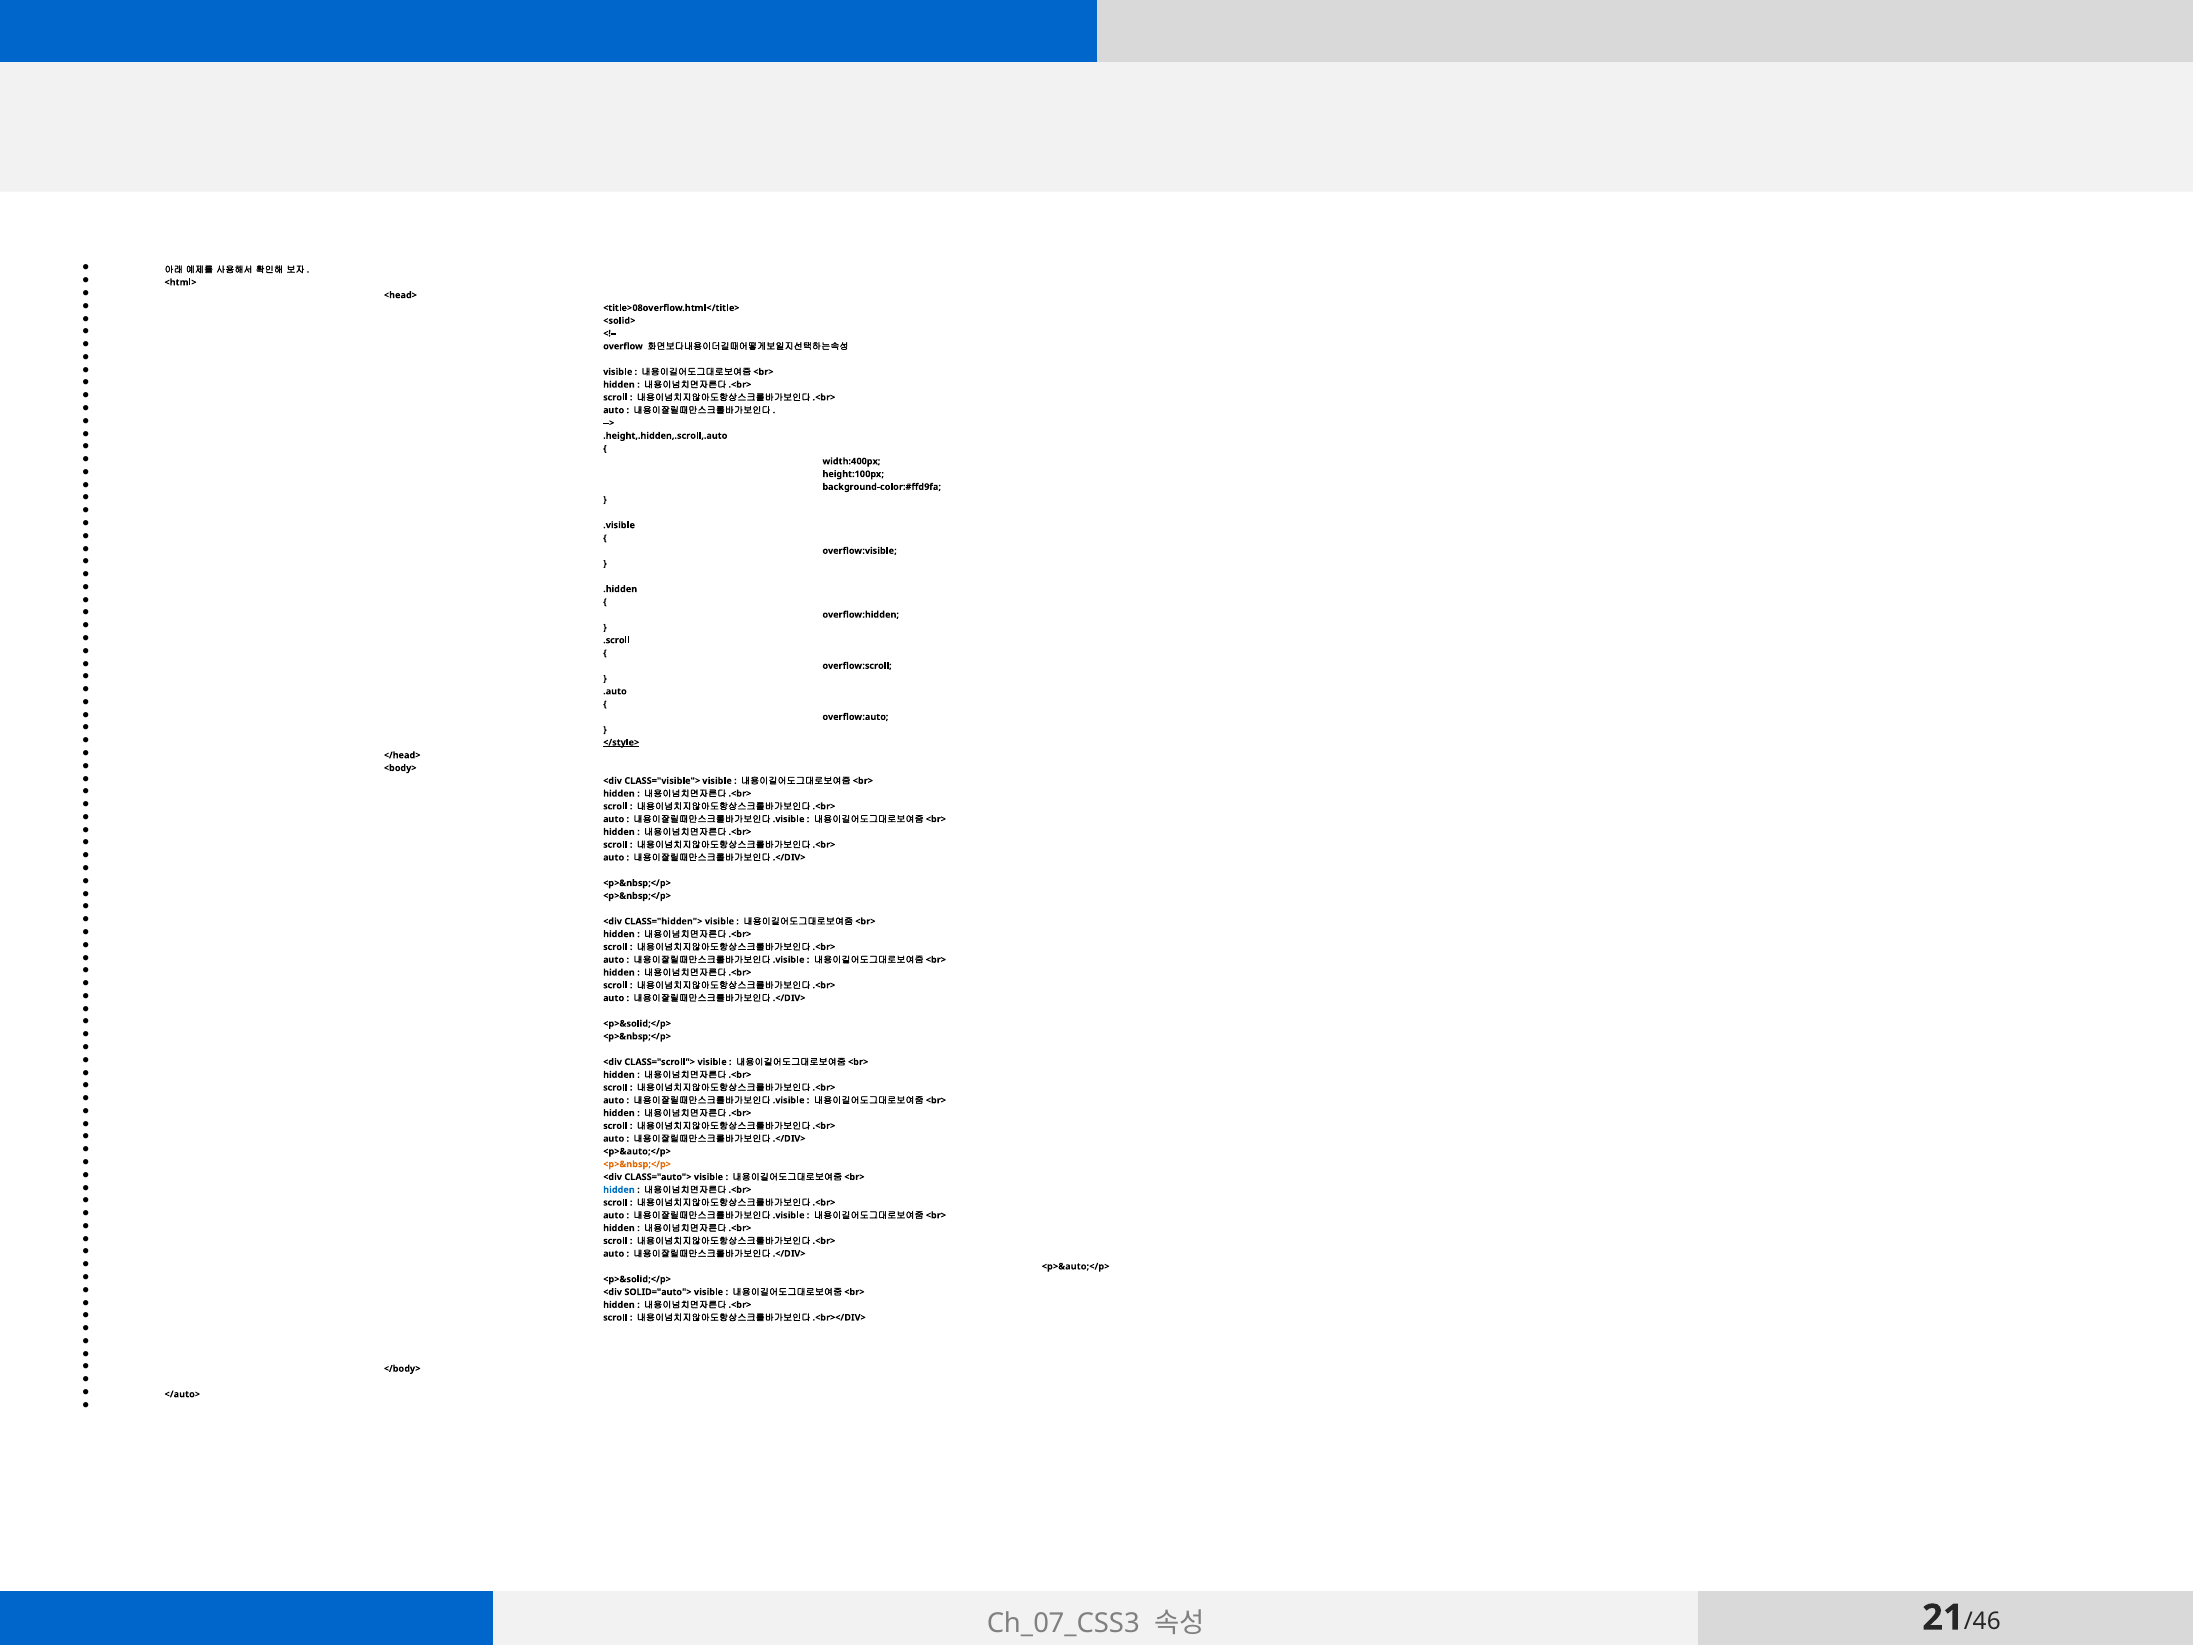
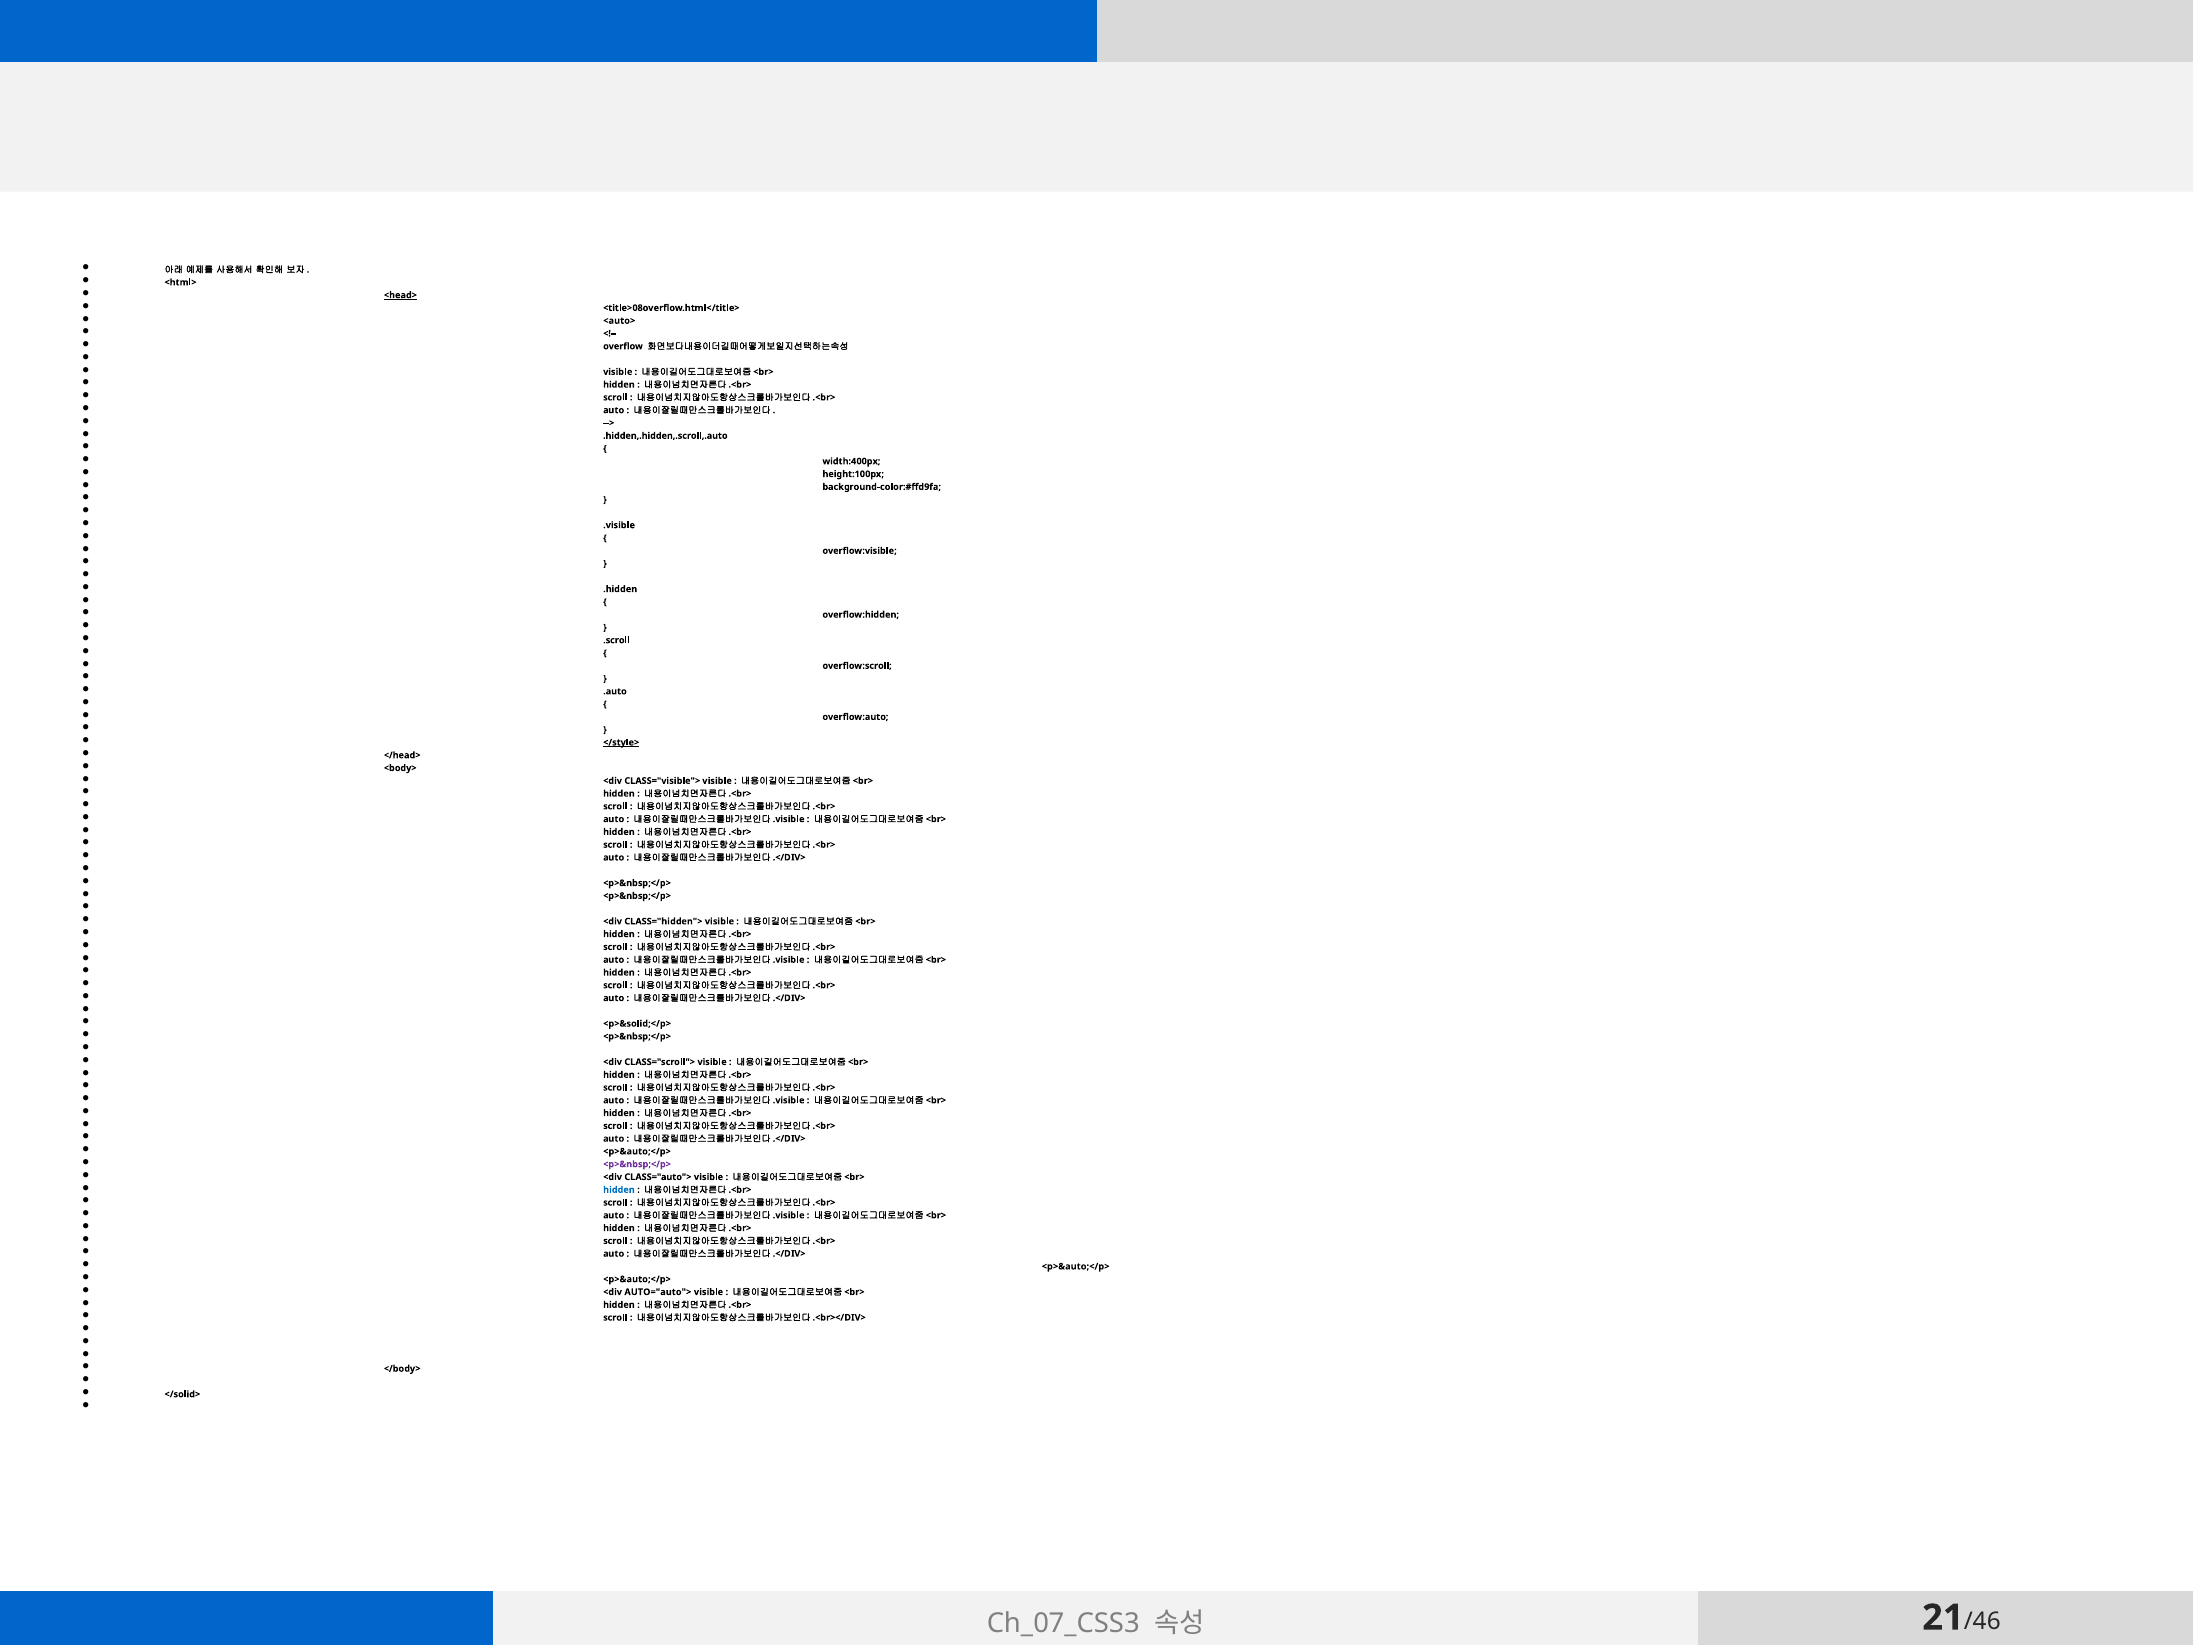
<head> underline: none -> present (400, 295)
<solid>: <solid> -> <auto> (619, 321)
.height,.hidden,.scroll,.auto: .height,.hidden,.scroll,.auto -> .hidden,.hidden,.scroll,.auto (665, 436)
<p>&nbsp;</p> colour: orange -> purple (637, 1164)
<p>&solid;</p>: <p>&solid;</p> -> <p>&auto;</p> (637, 1279)
SOLID="auto">: SOLID="auto"> -> AUTO="auto"> (658, 1292)
</auto>: </auto> -> </solid> (182, 1394)
